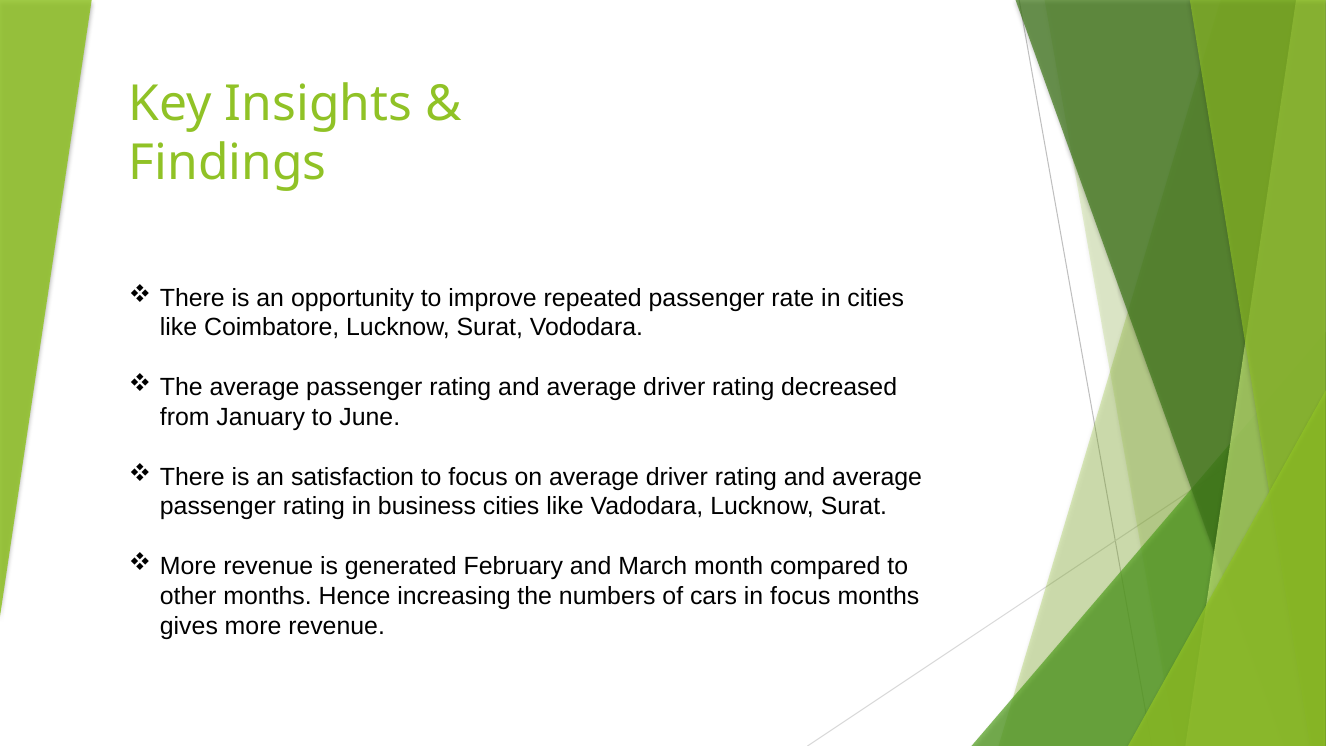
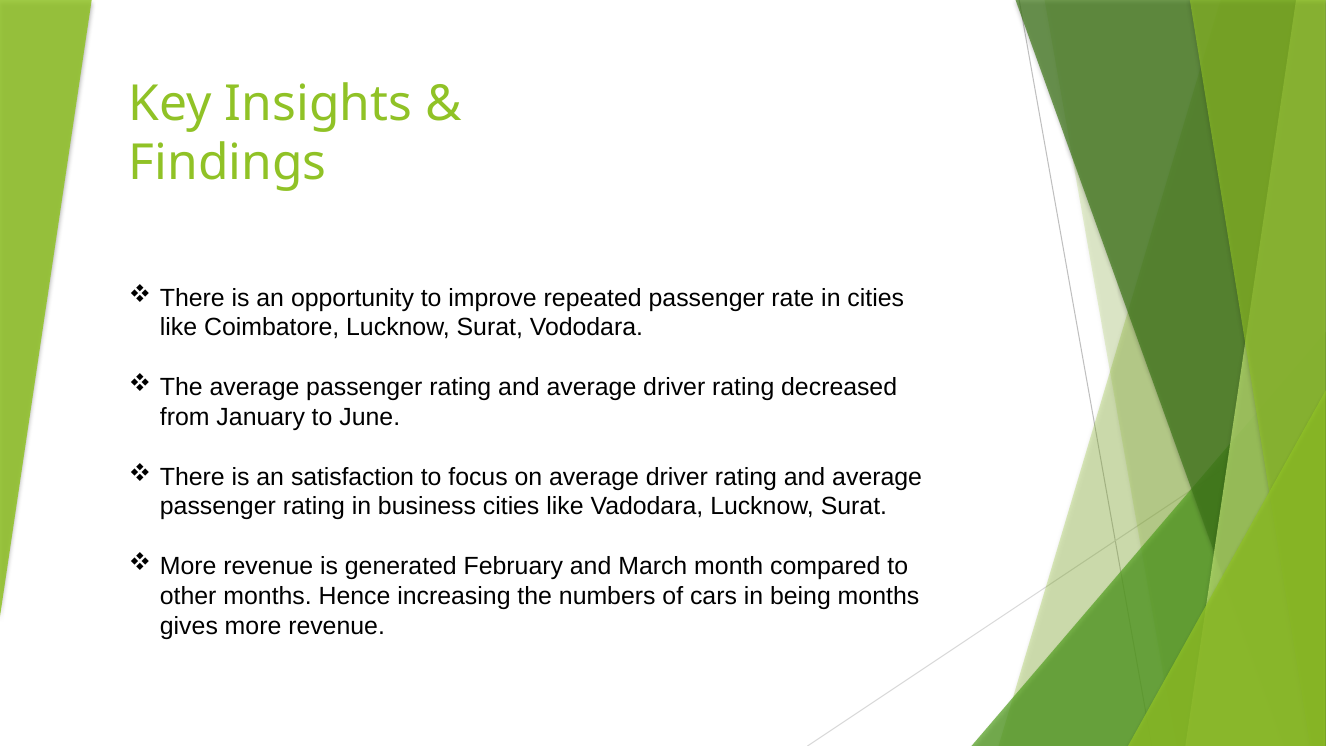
in focus: focus -> being (801, 596)
